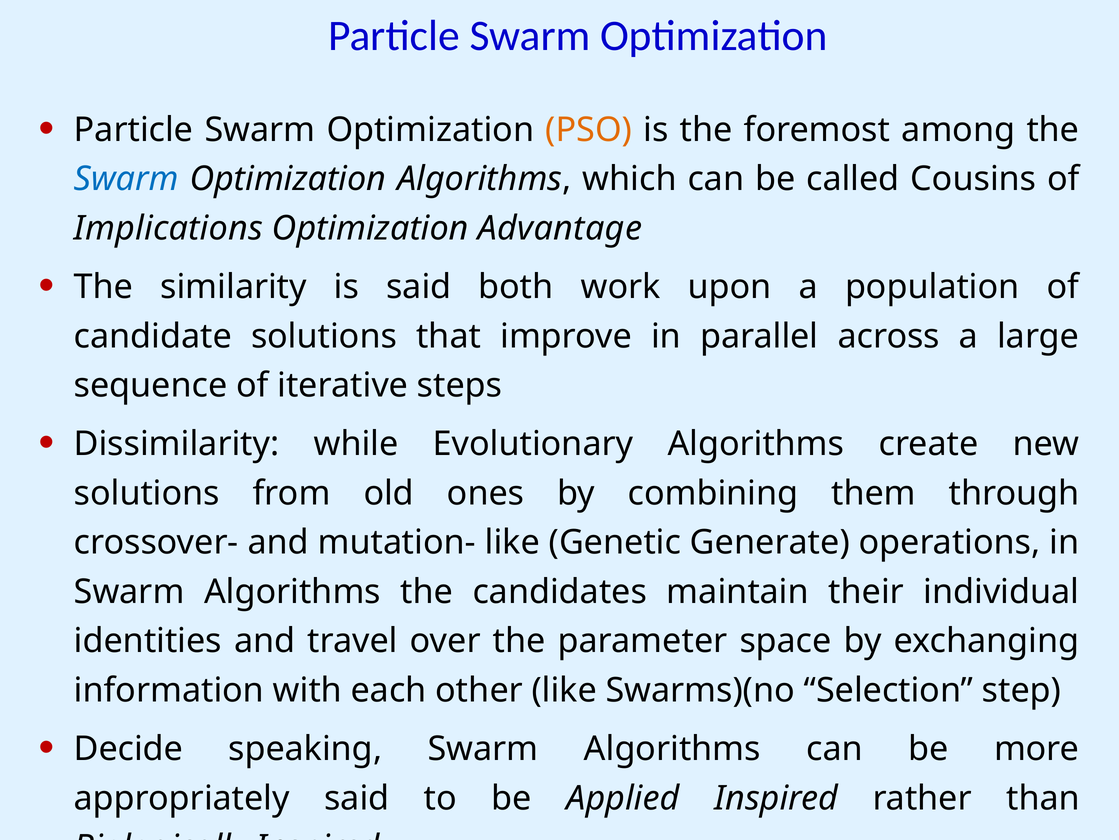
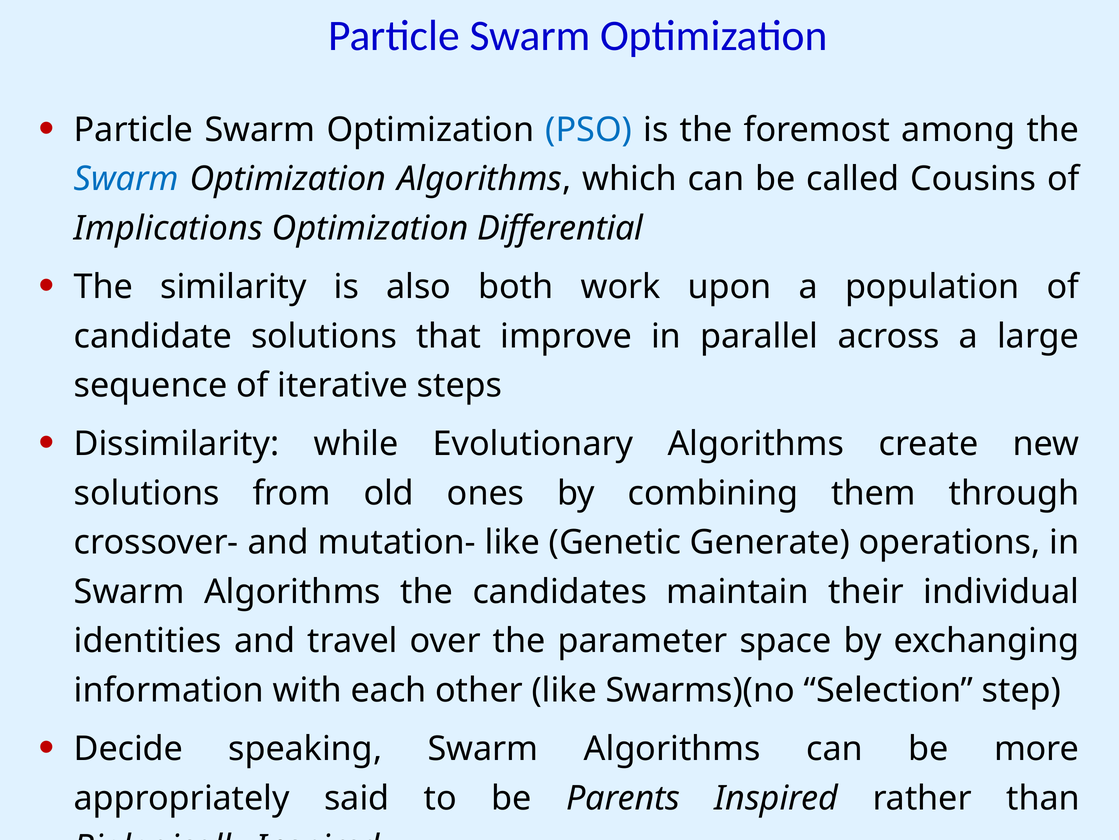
PSO colour: orange -> blue (589, 130)
Advantage: Advantage -> Differential (560, 228)
is said: said -> also (419, 287)
Applied: Applied -> Parents (623, 798)
